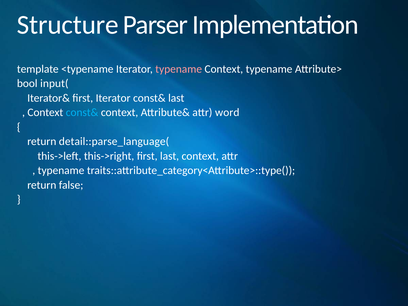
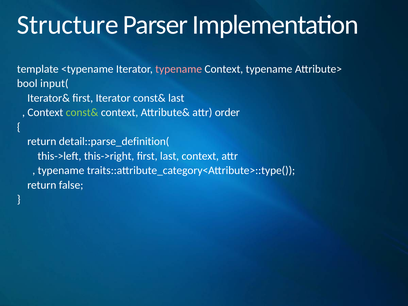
const& colour: light blue -> light green (82, 113)
word: word -> order (227, 113)
detail::parse_language(: detail::parse_language( -> detail::parse_definition( (114, 142)
